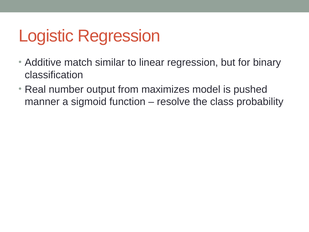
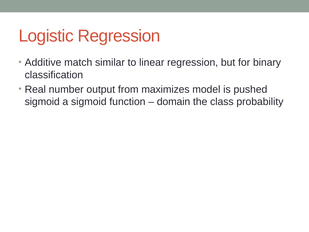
manner: manner -> sigmoid (42, 102)
resolve: resolve -> domain (174, 102)
